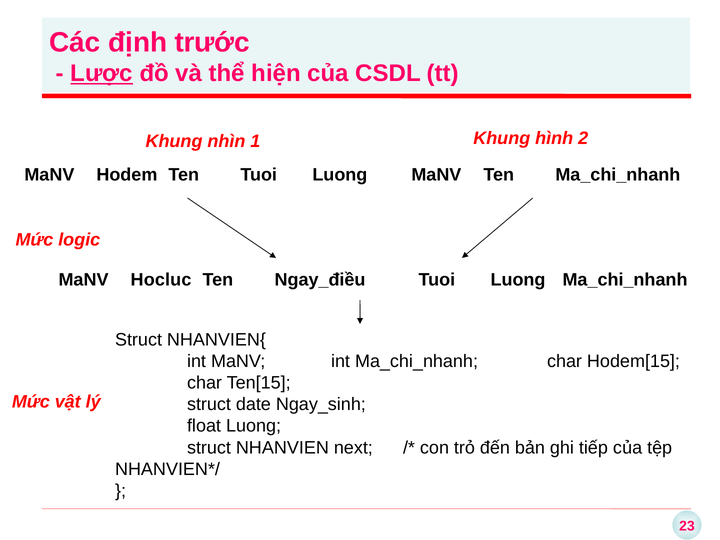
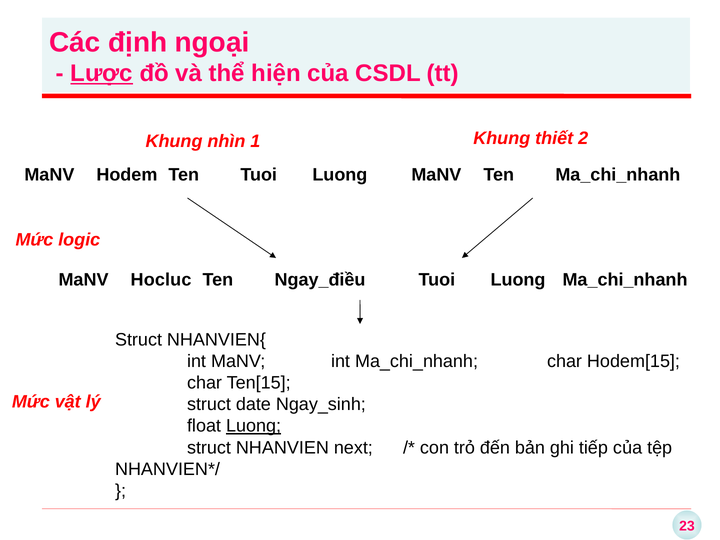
trước: trước -> ngoại (212, 42)
hình: hình -> thiết (554, 138)
Luong underline: none -> present (254, 426)
